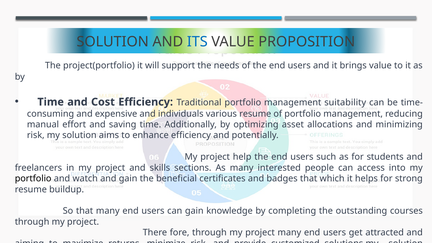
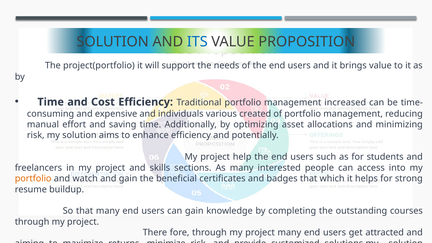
suitability: suitability -> increased (345, 103)
various resume: resume -> created (255, 114)
portfolio colour: black -> orange (33, 179)
